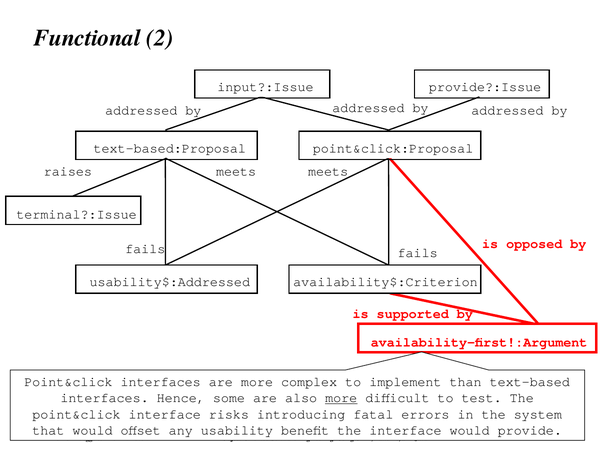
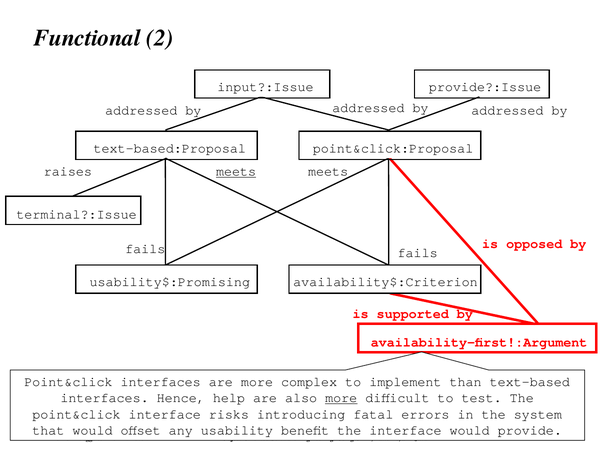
meets underline: none -> present (236, 172)
usability$:Addressed: usability$:Addressed -> usability$:Promising (170, 282)
some: some -> help (229, 398)
